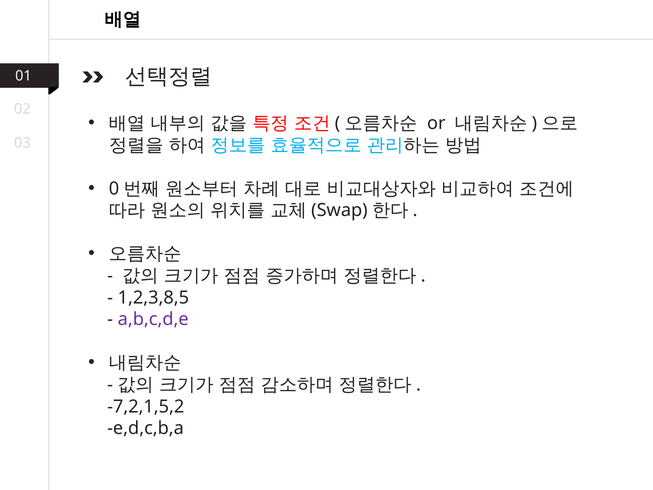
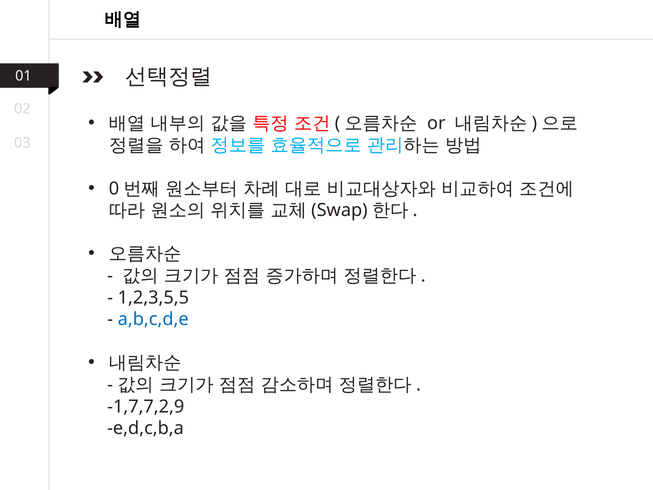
1,2,3,8,5: 1,2,3,8,5 -> 1,2,3,5,5 (153, 297)
a,b,c,d,e colour: purple -> blue (153, 319)
-7,2,1,5,2: -7,2,1,5,2 -> -1,7,7,2,9 (146, 406)
